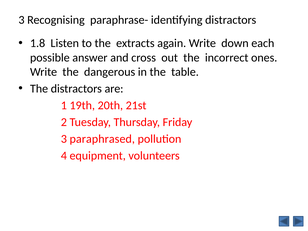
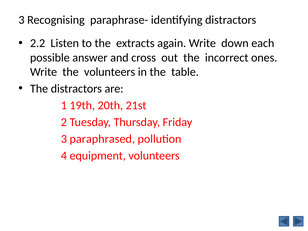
1.8: 1.8 -> 2.2 (38, 43)
the dangerous: dangerous -> volunteers (110, 72)
